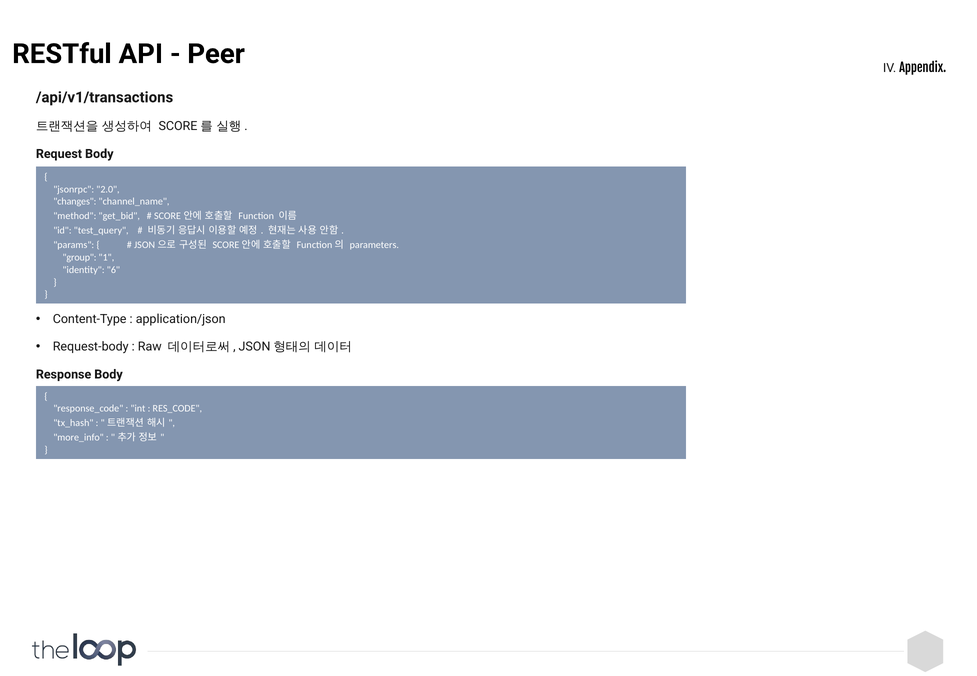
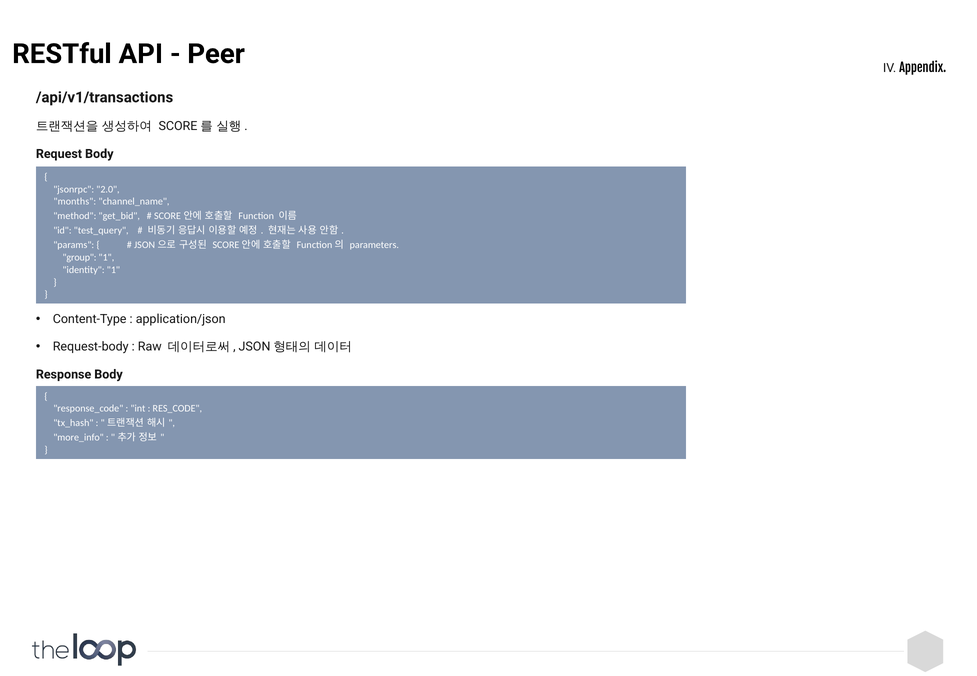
changes: changes -> months (75, 202)
identity 6: 6 -> 1 (113, 270)
